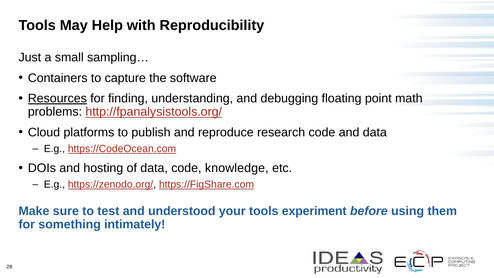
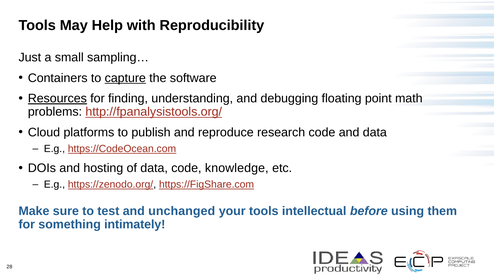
capture underline: none -> present (125, 78)
understood: understood -> unchanged (182, 211)
experiment: experiment -> intellectual (314, 211)
